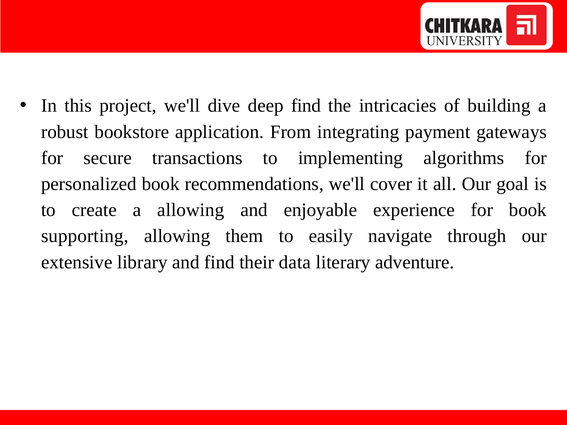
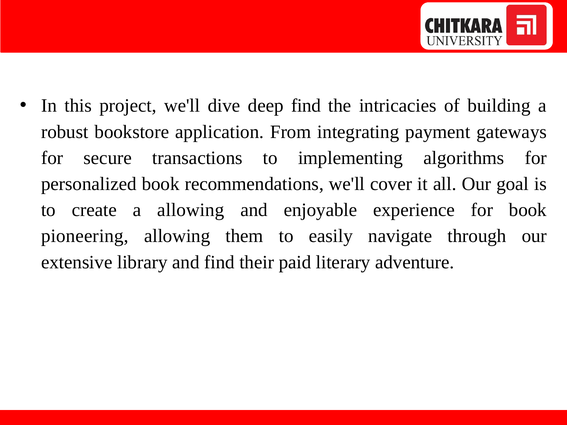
supporting: supporting -> pioneering (85, 236)
data: data -> paid (295, 262)
